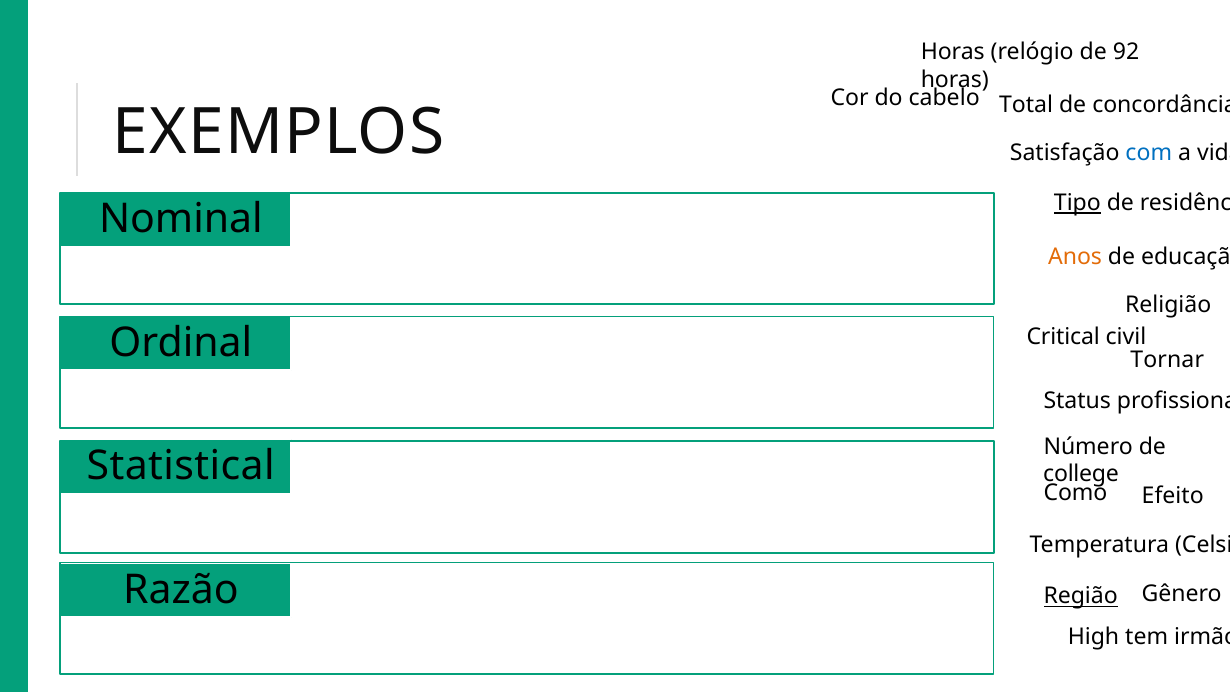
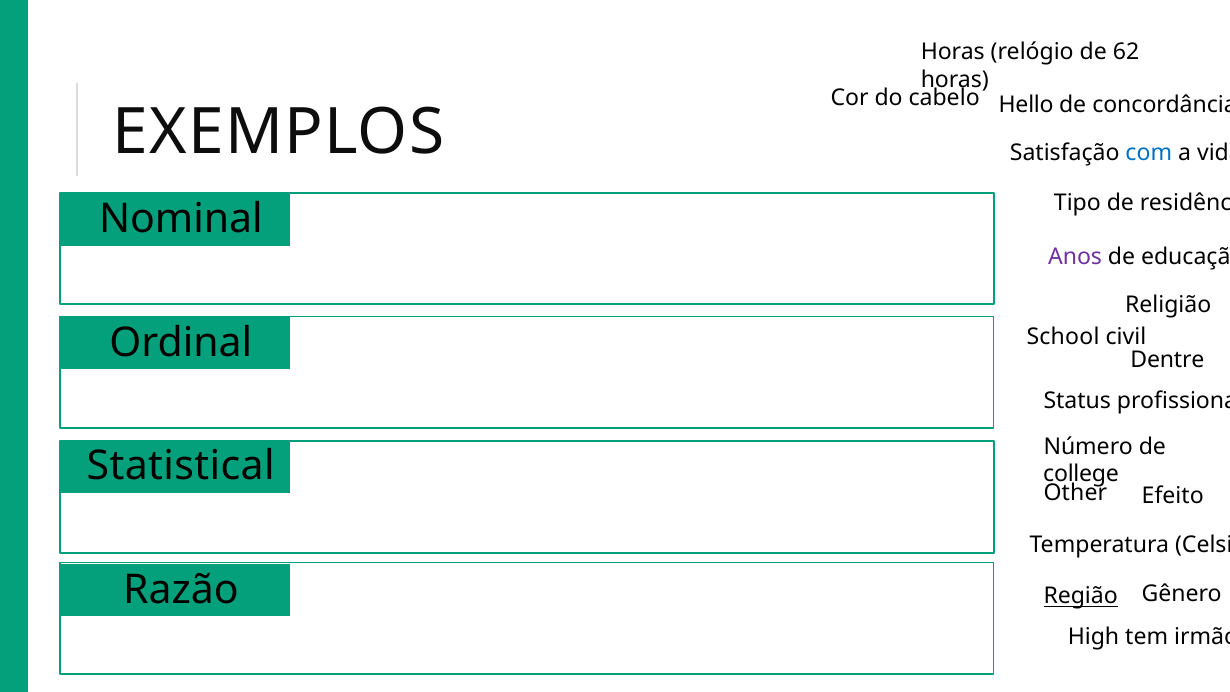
92: 92 -> 62 (1126, 52)
Total: Total -> Hello (1026, 105)
Tipo underline: present -> none (1077, 203)
Anos colour: orange -> purple (1075, 257)
Critical: Critical -> School (1063, 337)
Tornar: Tornar -> Dentre (1167, 360)
Como: Como -> Other (1075, 492)
